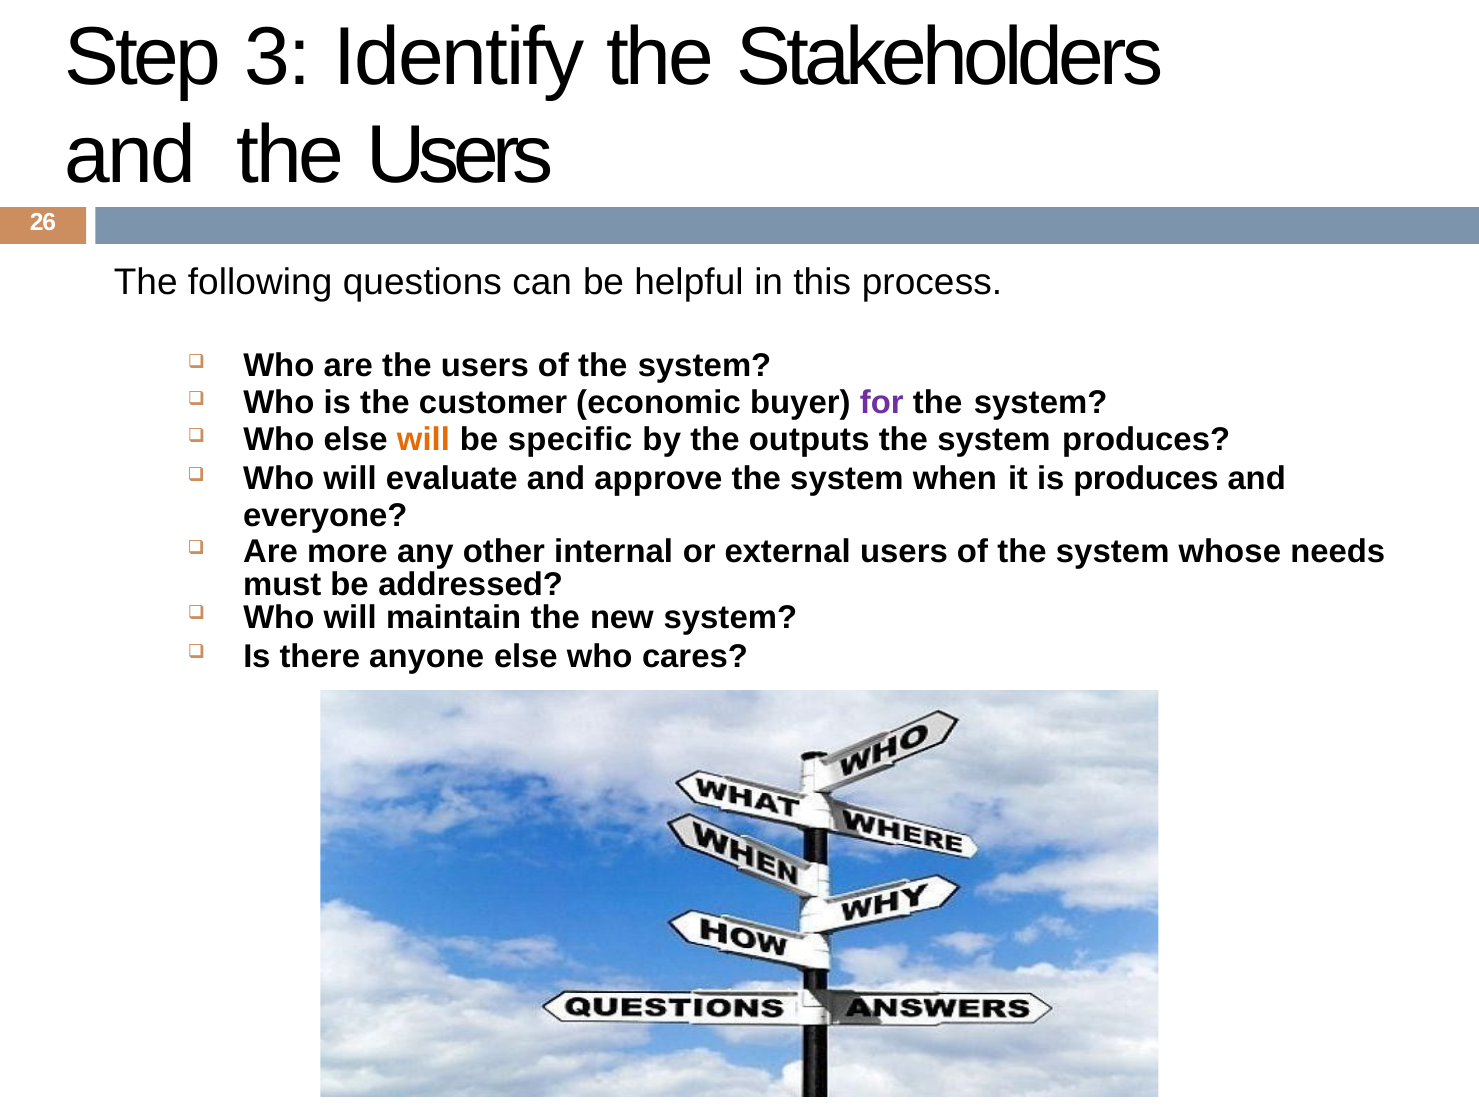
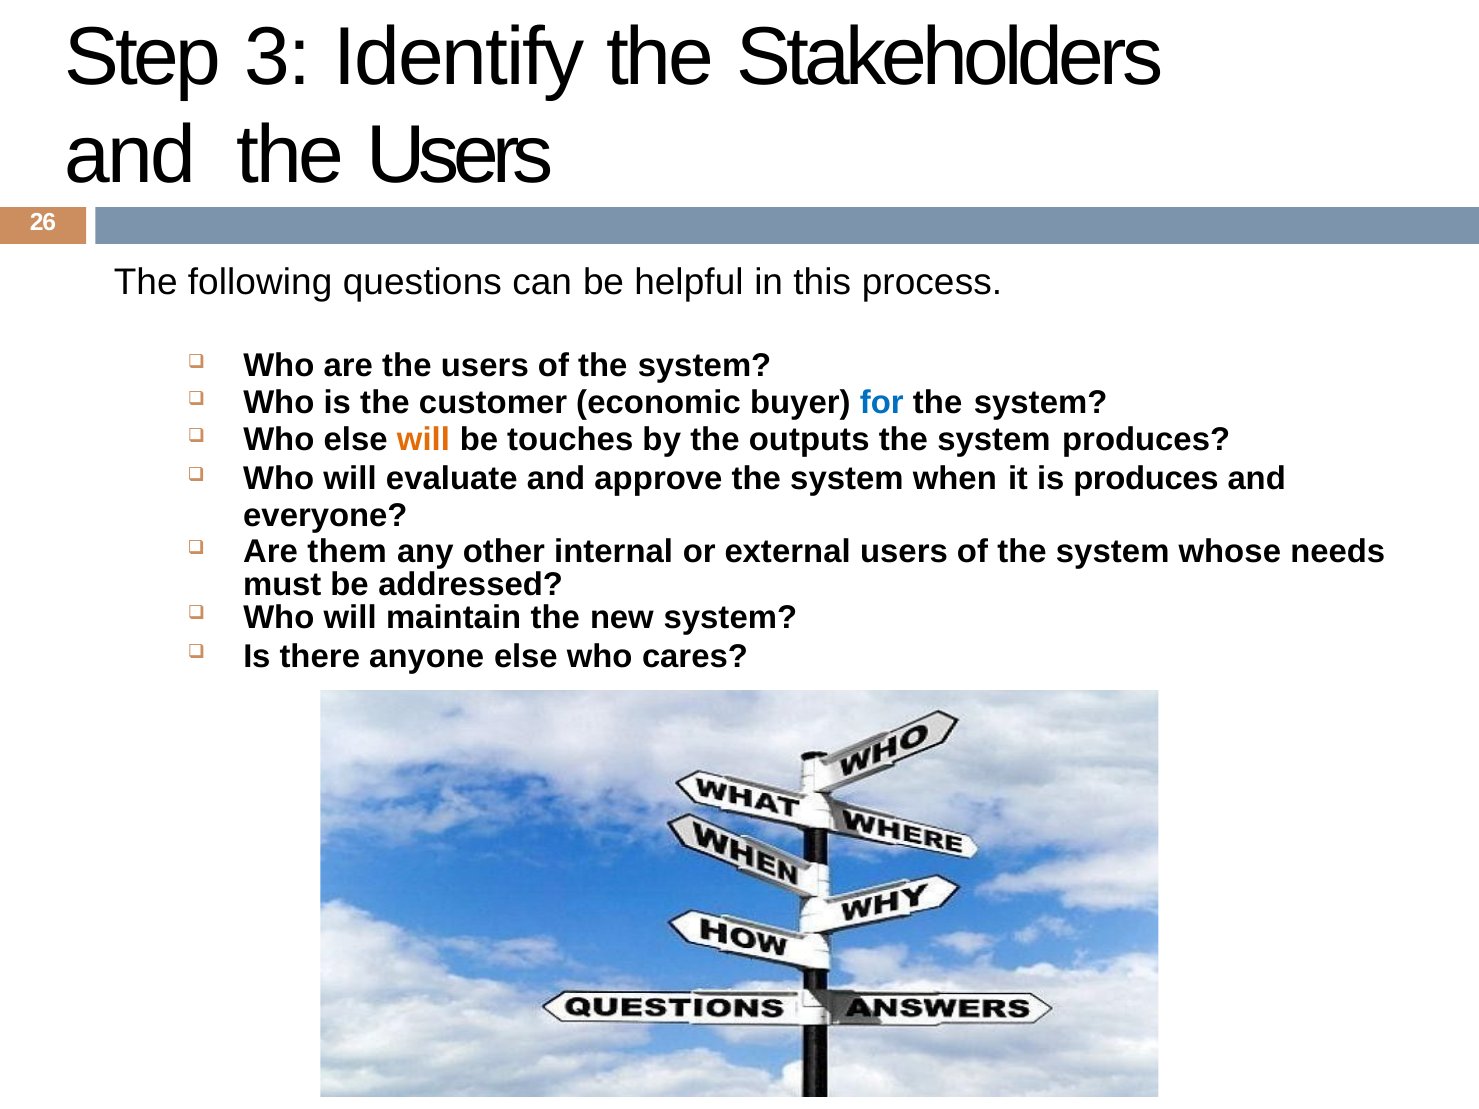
for colour: purple -> blue (882, 403)
specific: specific -> touches (570, 440)
more: more -> them (347, 552)
